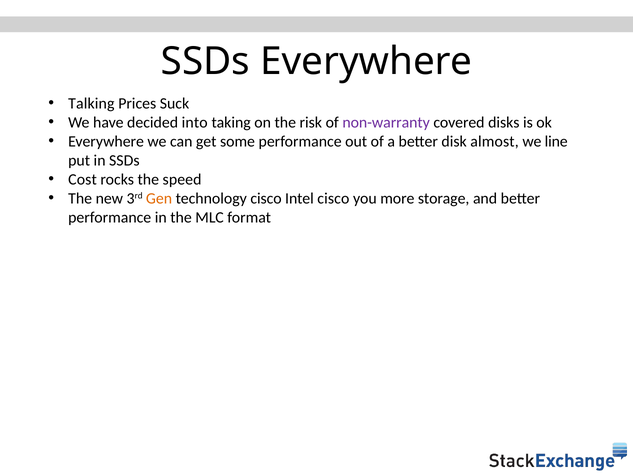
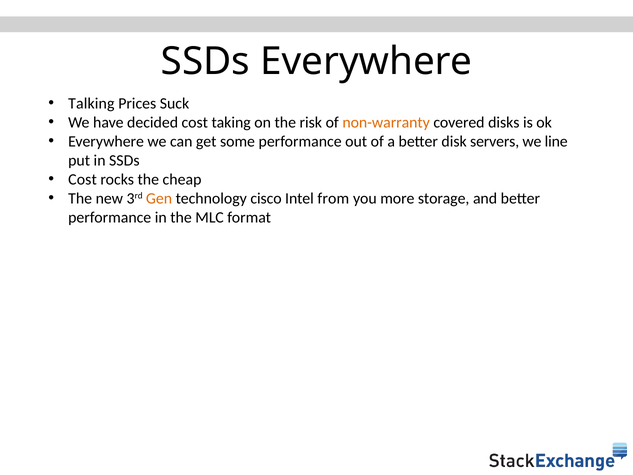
decided into: into -> cost (195, 122)
non-warranty colour: purple -> orange (386, 122)
almost: almost -> servers (495, 141)
speed: speed -> cheap (182, 179)
Intel cisco: cisco -> from (333, 198)
